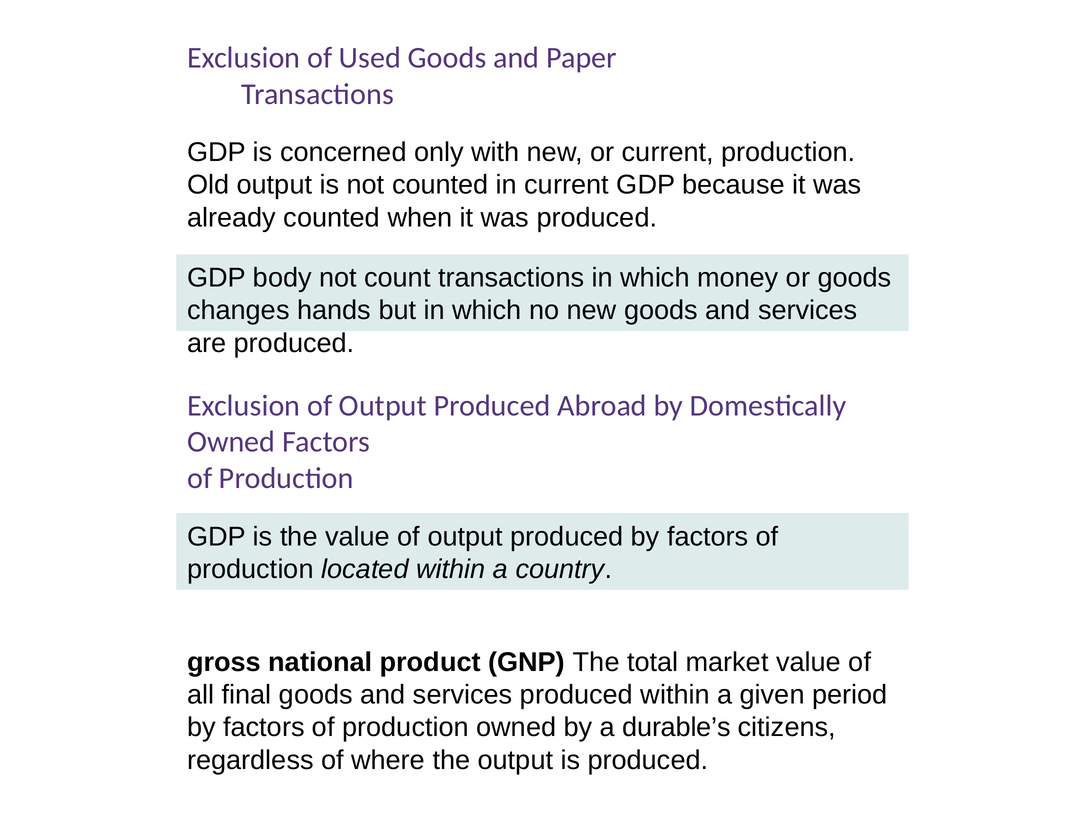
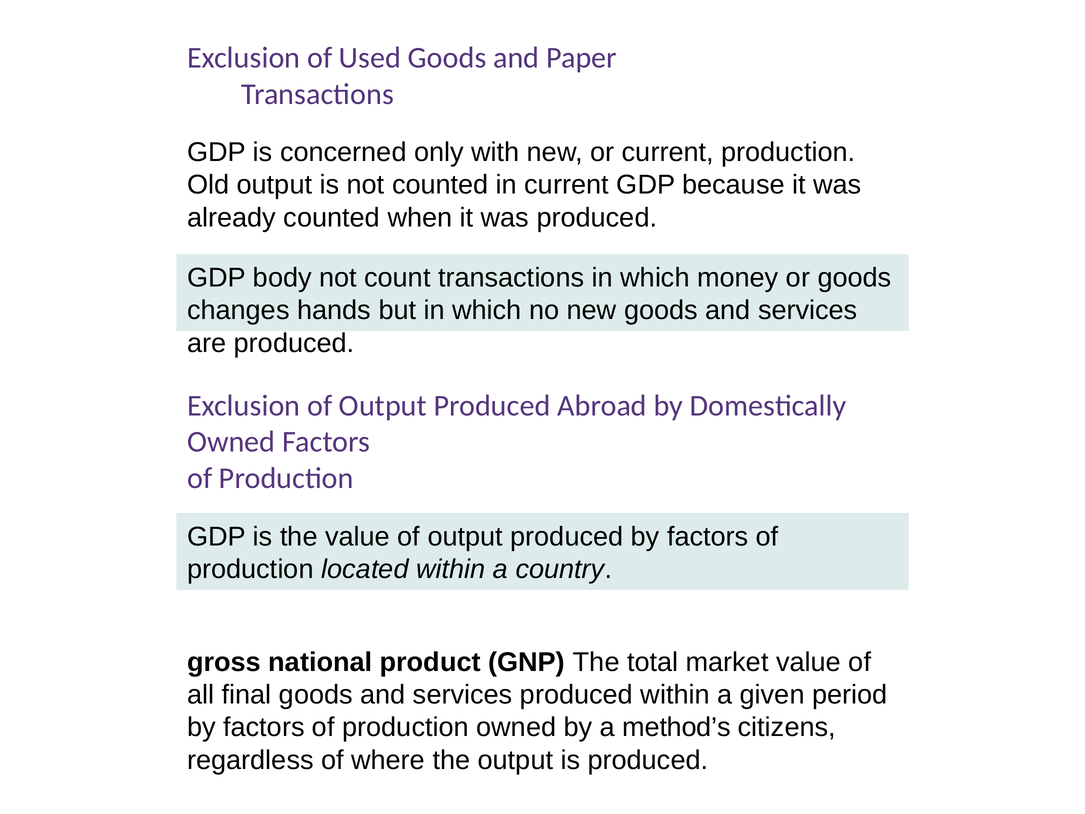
durable’s: durable’s -> method’s (676, 727)
